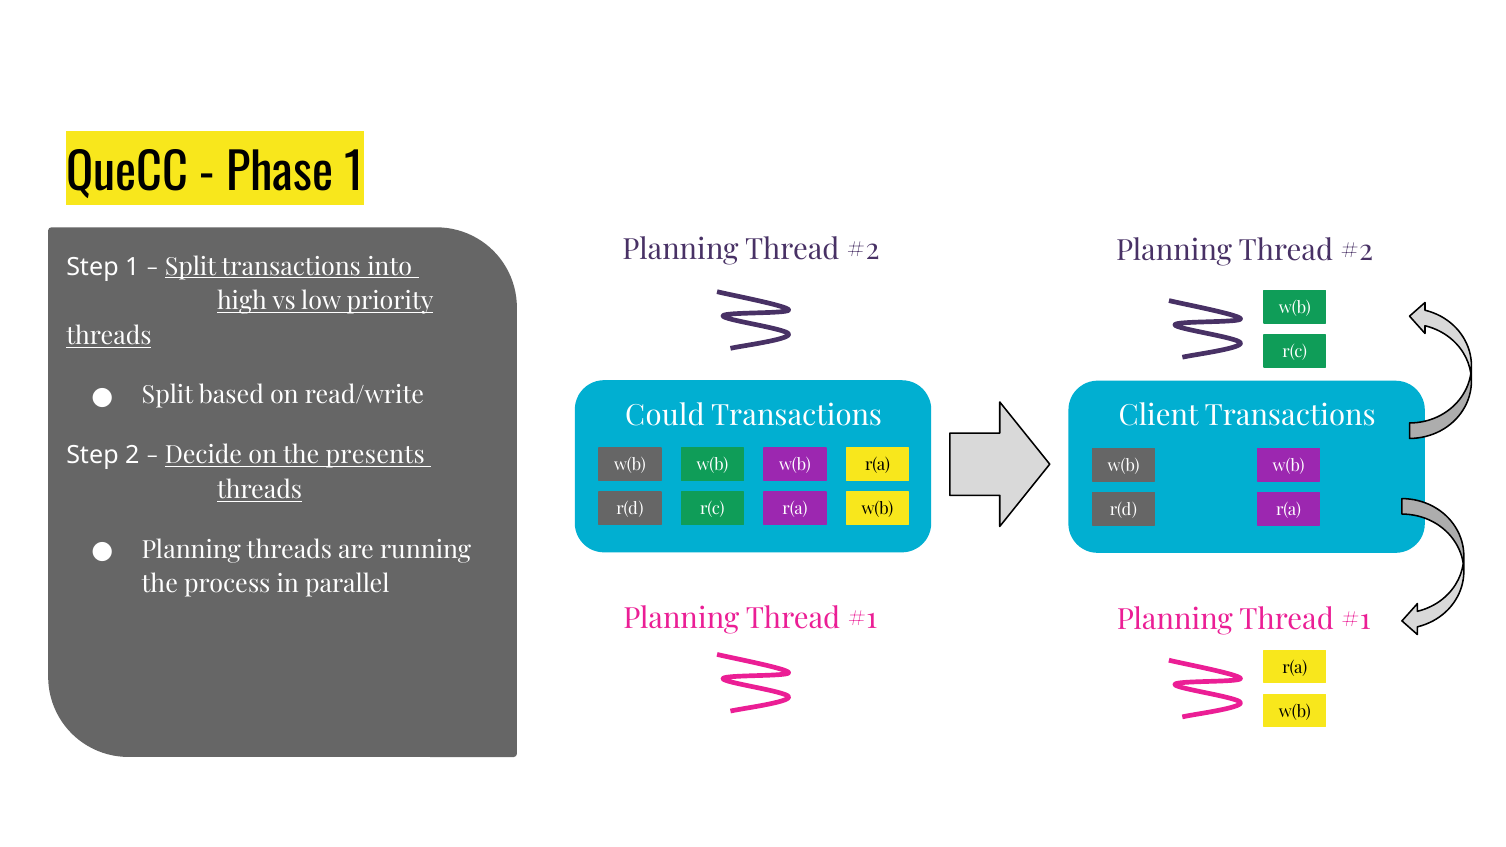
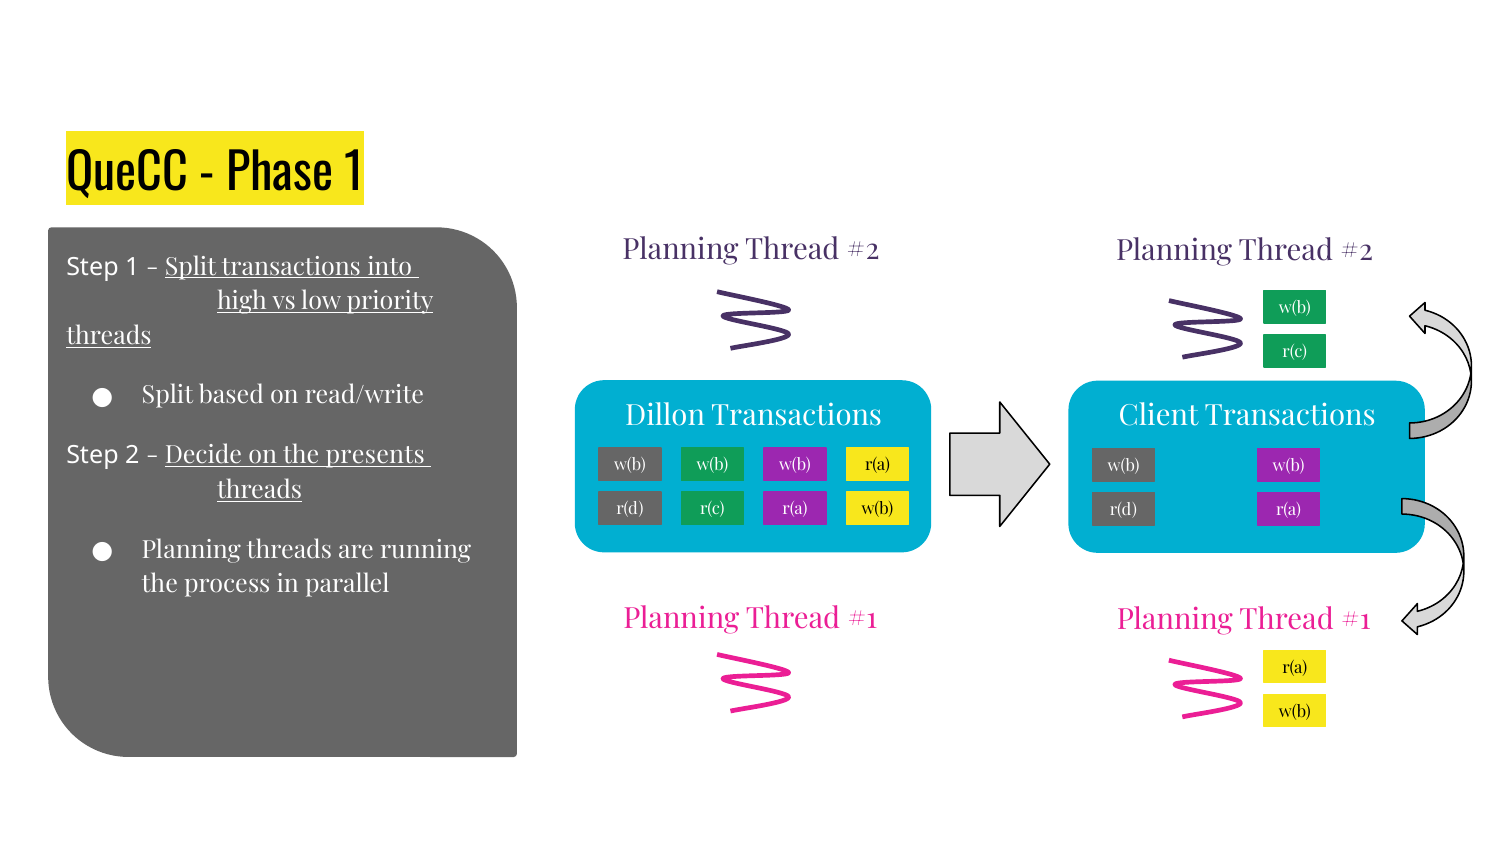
Could: Could -> Dillon (665, 416)
